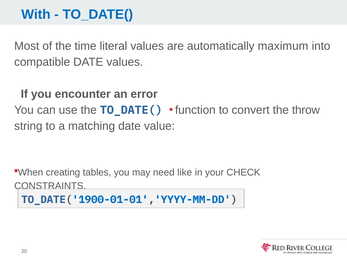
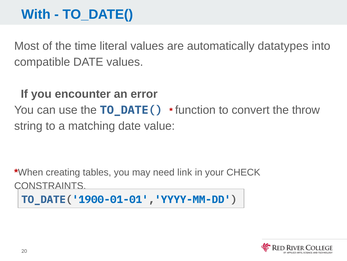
maximum: maximum -> datatypes (283, 46)
like: like -> link (185, 172)
